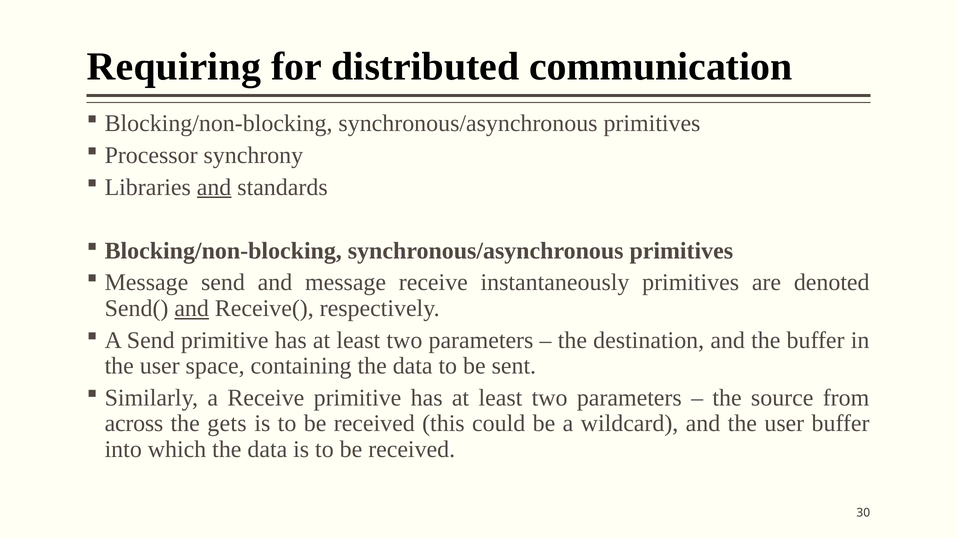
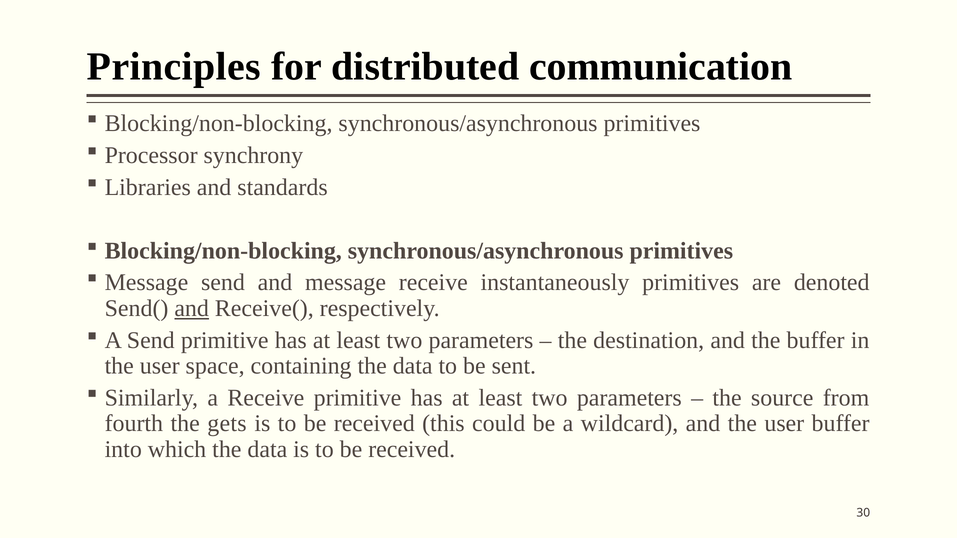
Requiring: Requiring -> Principles (174, 67)
and underline: present -> none (214, 187)
across: across -> fourth (134, 424)
